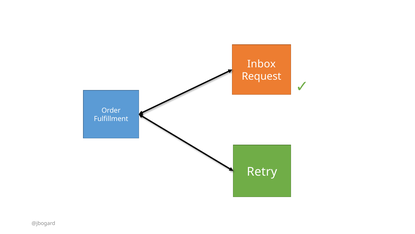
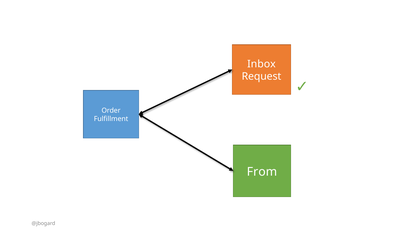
Retry: Retry -> From (262, 171)
